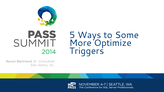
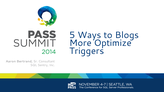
Some: Some -> Blogs (127, 35)
